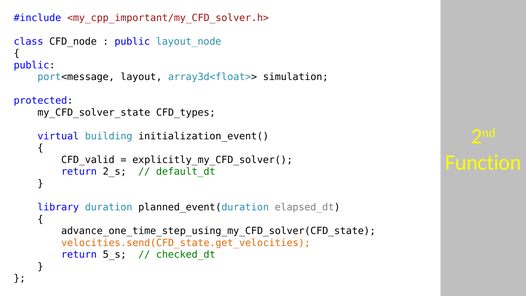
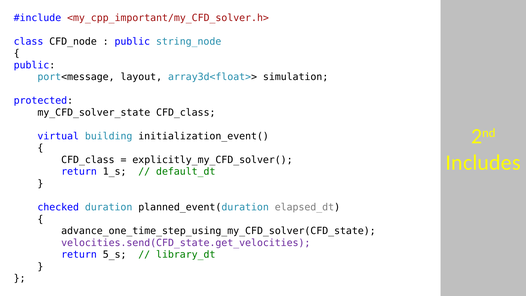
layout_node: layout_node -> string_node (189, 41)
my_CFD_solver_state CFD_types: CFD_types -> CFD_class (186, 112)
Function: Function -> Includes (483, 163)
CFD_valid: CFD_valid -> CFD_class (88, 160)
2_s: 2_s -> 1_s (115, 172)
library: library -> checked (58, 207)
velocities.send(CFD_state.get_velocities colour: orange -> purple (186, 243)
checked_dt: checked_dt -> library_dt (186, 254)
